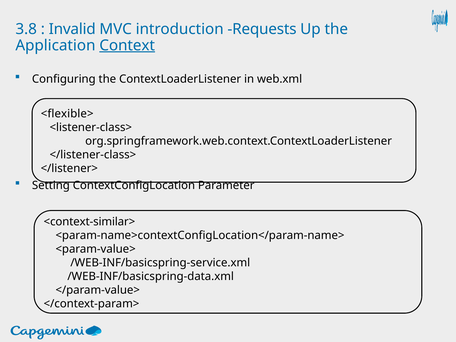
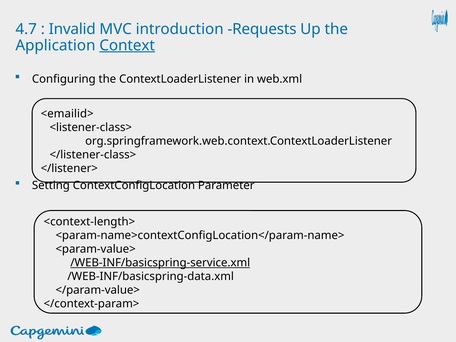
3.8: 3.8 -> 4.7 (26, 29)
<flexible>: <flexible> -> <emailid> (67, 114)
<context-similar>: <context-similar> -> <context-length> (89, 222)
/WEB-INF/basicspring-service.xml underline: none -> present (160, 263)
